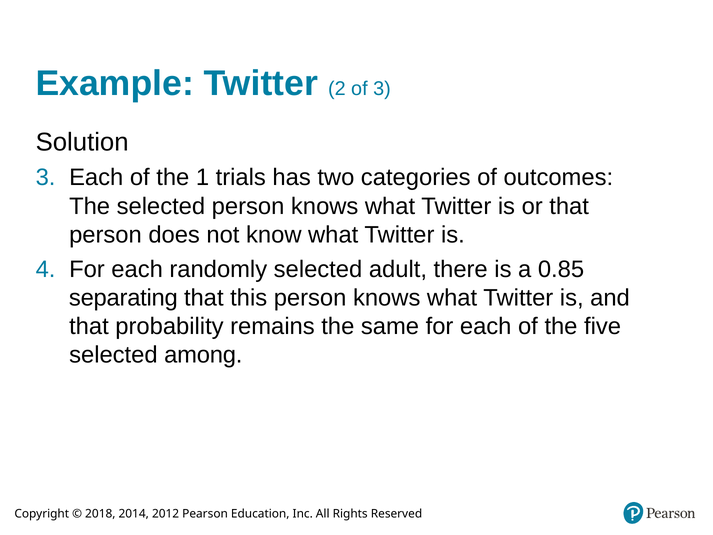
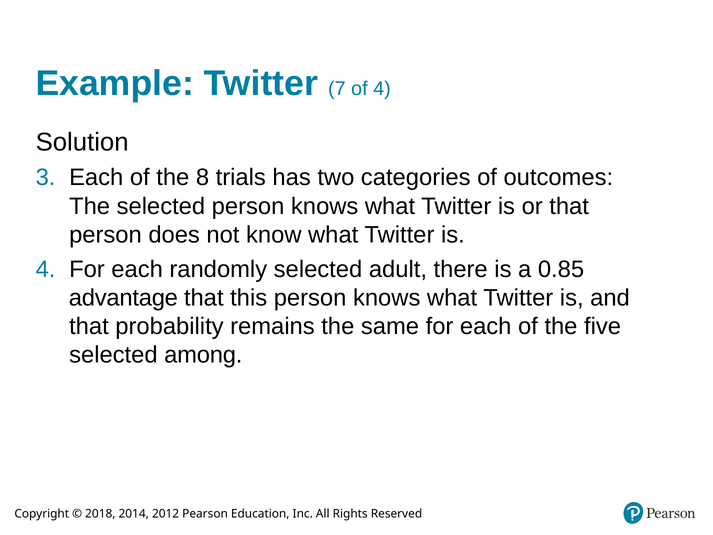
2: 2 -> 7 (337, 89)
of 3: 3 -> 4 (382, 89)
1: 1 -> 8 (203, 178)
separating: separating -> advantage (123, 298)
